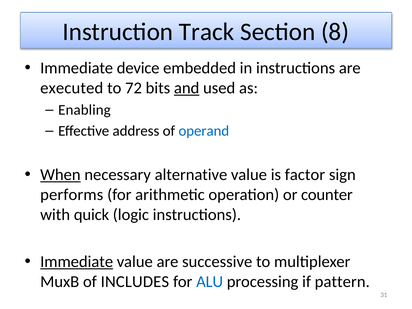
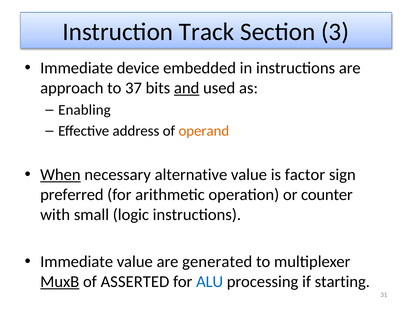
8: 8 -> 3 (335, 32)
executed: executed -> approach (72, 88)
72: 72 -> 37 (134, 88)
operand colour: blue -> orange (204, 131)
performs: performs -> preferred (72, 195)
quick: quick -> small (91, 215)
Immediate underline: present -> none (77, 262)
successive: successive -> generated (217, 262)
MuxB underline: none -> present (60, 282)
INCLUDES: INCLUDES -> ASSERTED (135, 282)
pattern: pattern -> starting (342, 282)
